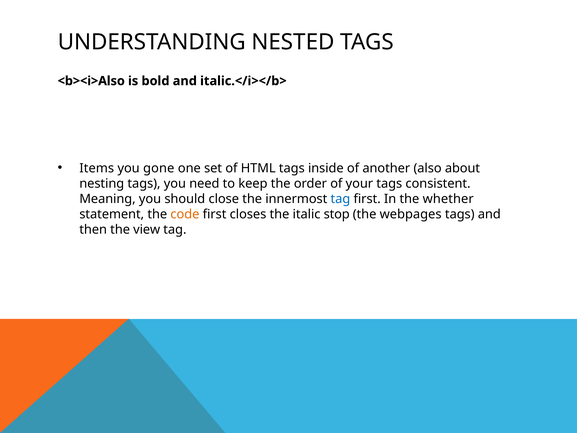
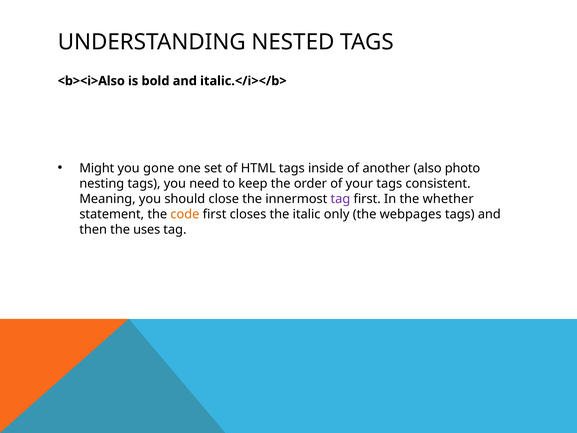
Items: Items -> Might (97, 168)
about: about -> photo (462, 168)
tag colour: blue -> purple (340, 199)
stop: stop -> only (337, 214)
view: view -> uses (147, 230)
